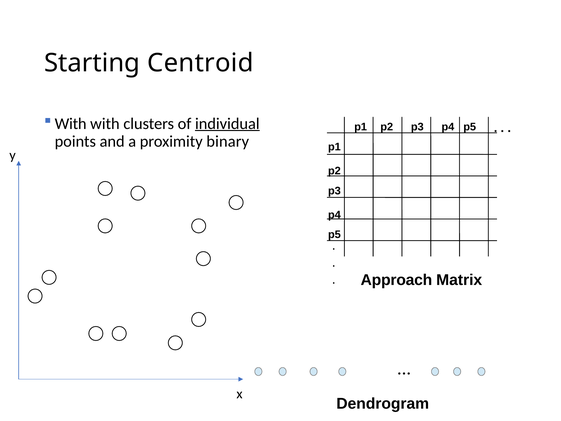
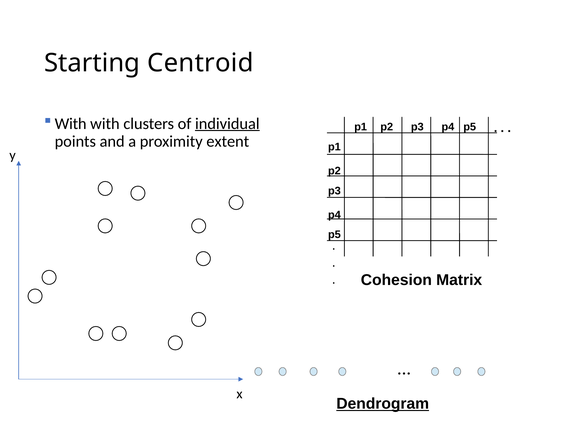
binary: binary -> extent (228, 141)
Approach: Approach -> Cohesion (396, 280)
Dendrogram underline: none -> present (383, 404)
